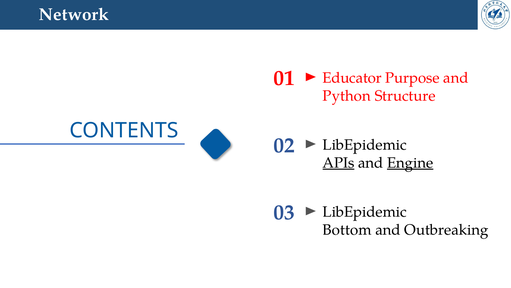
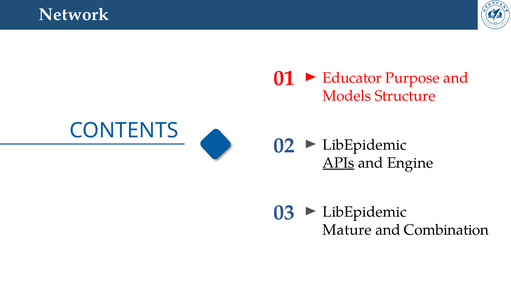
Python: Python -> Models (347, 96)
Engine underline: present -> none (410, 163)
Bottom: Bottom -> Mature (347, 229)
Outbreaking: Outbreaking -> Combination (446, 229)
